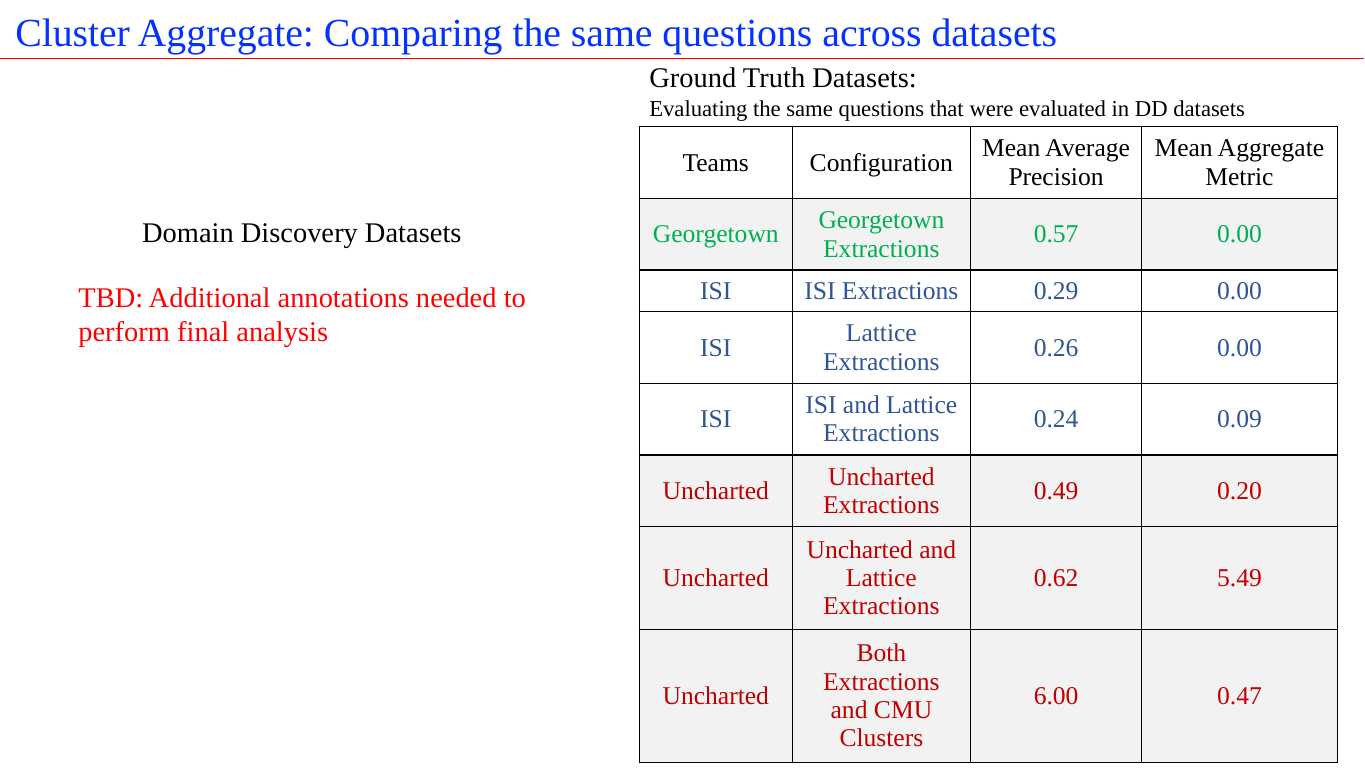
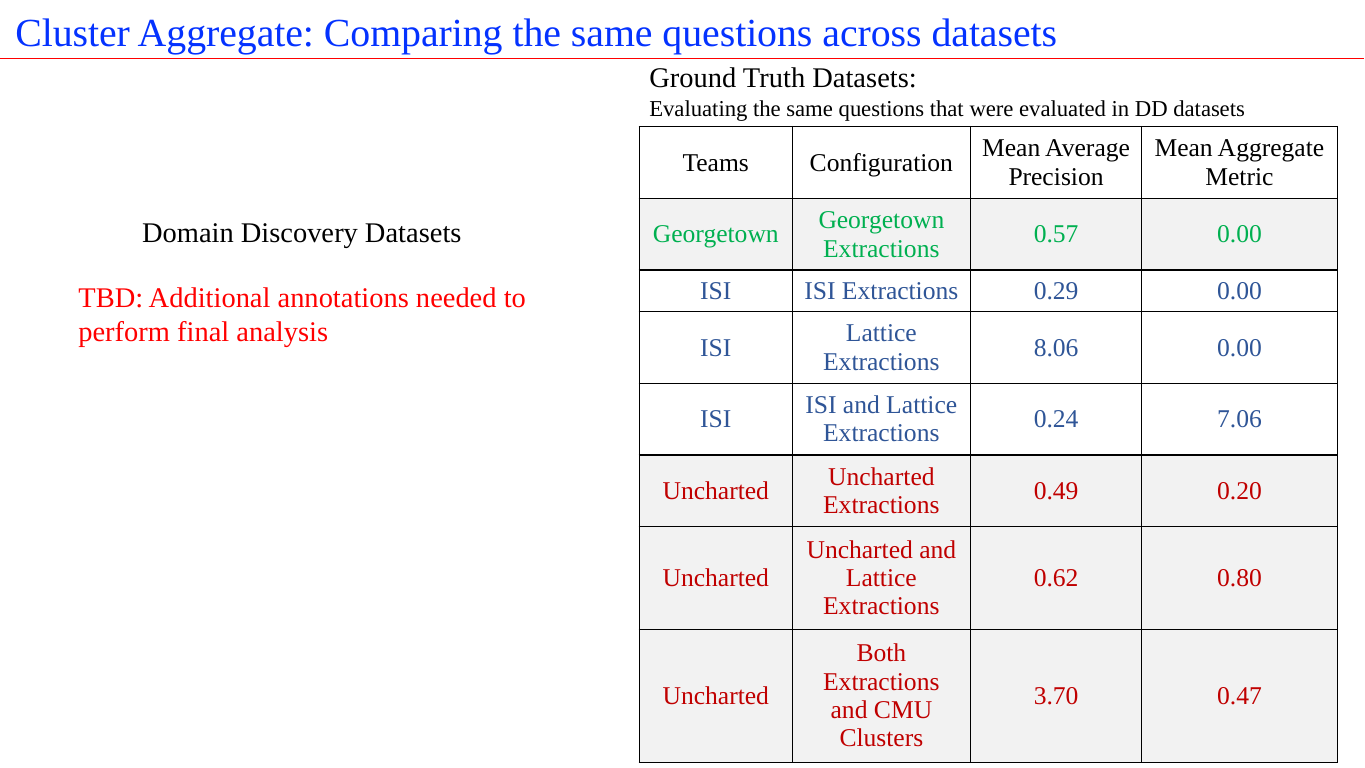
0.26: 0.26 -> 8.06 (1056, 348)
0.09: 0.09 -> 7.06 (1240, 419)
5.49: 5.49 -> 0.80 (1240, 578)
6.00: 6.00 -> 3.70 (1056, 696)
